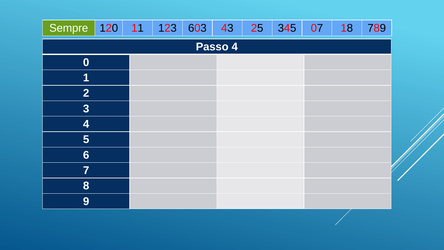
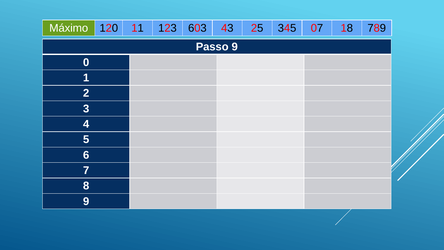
Sempre: Sempre -> Máximo (69, 28)
Passo 4: 4 -> 9 (235, 47)
